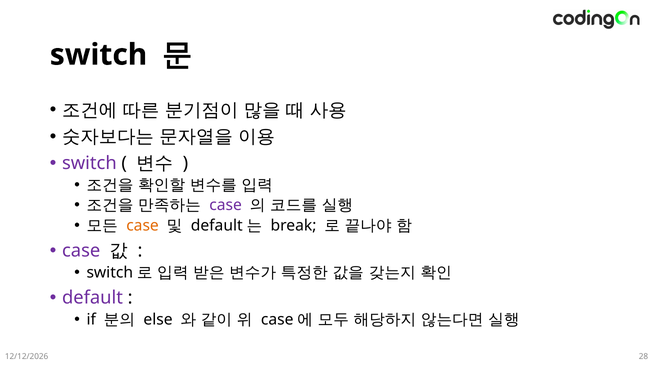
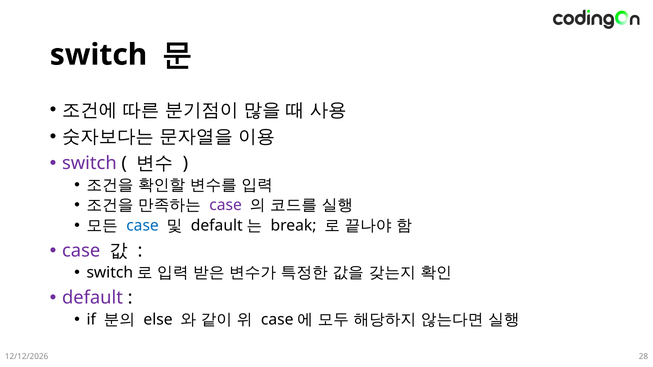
case colour: orange -> blue (143, 226)
